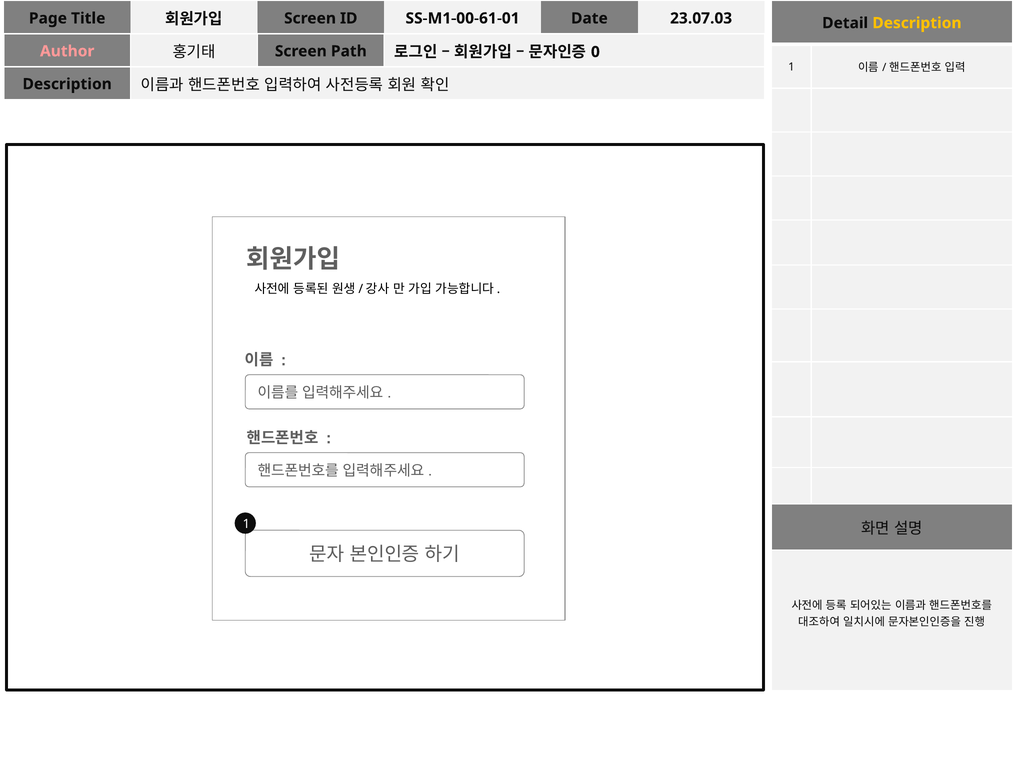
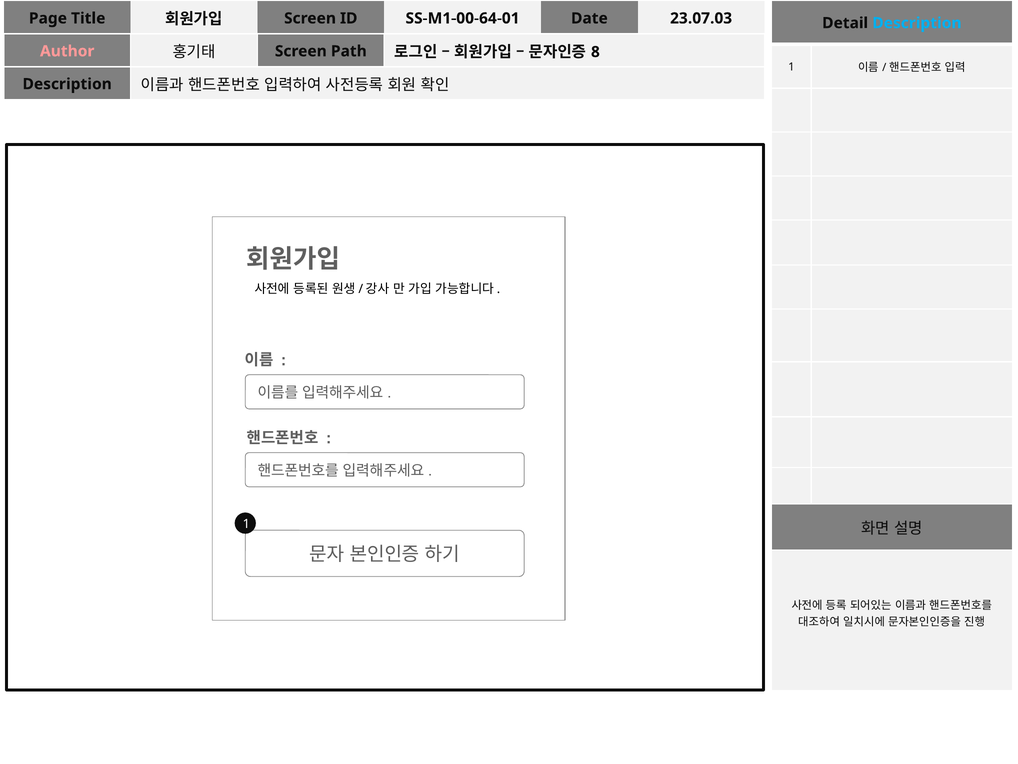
SS-M1-00-61-01: SS-M1-00-61-01 -> SS-M1-00-64-01 (463, 18)
Description colour: yellow -> light blue (917, 23)
0: 0 -> 8 (595, 52)
